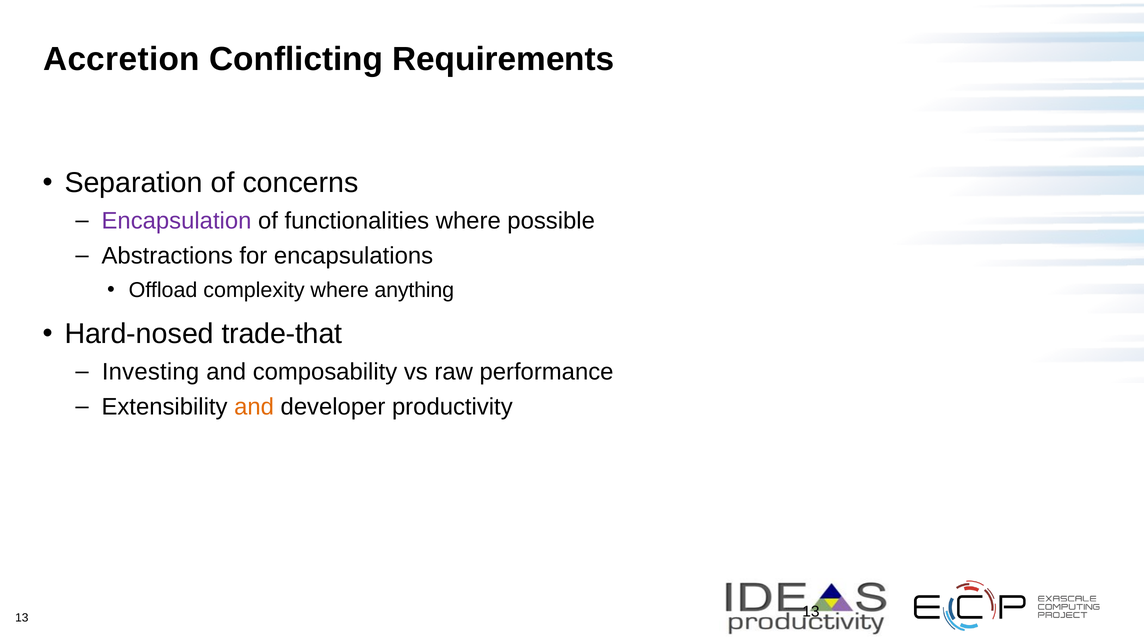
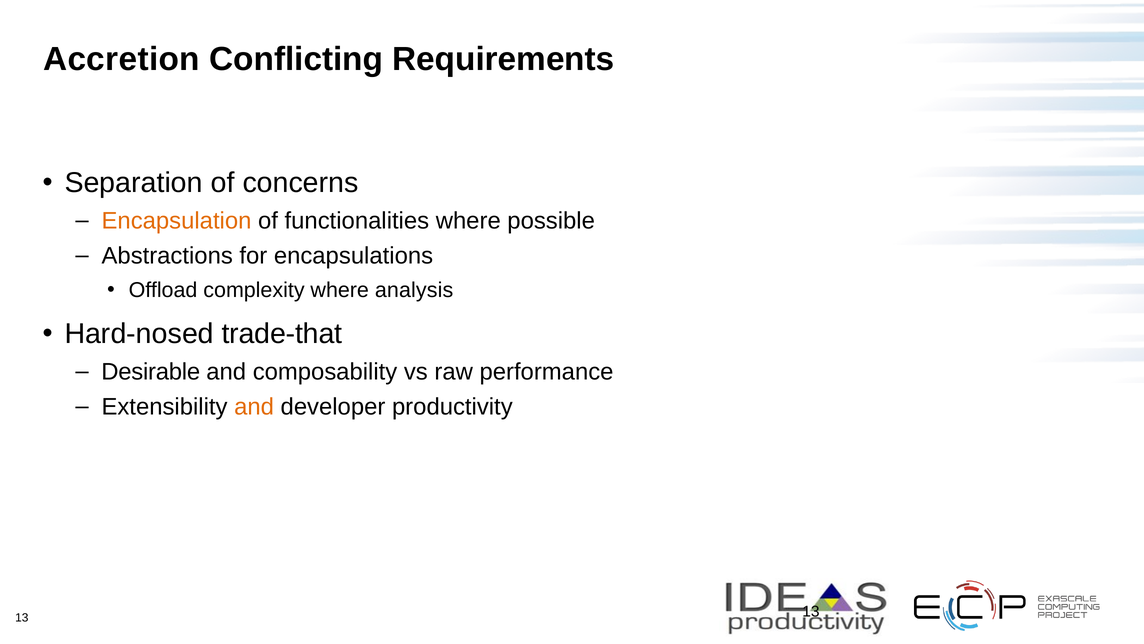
Encapsulation colour: purple -> orange (177, 221)
anything: anything -> analysis (414, 290)
Investing: Investing -> Desirable (151, 371)
